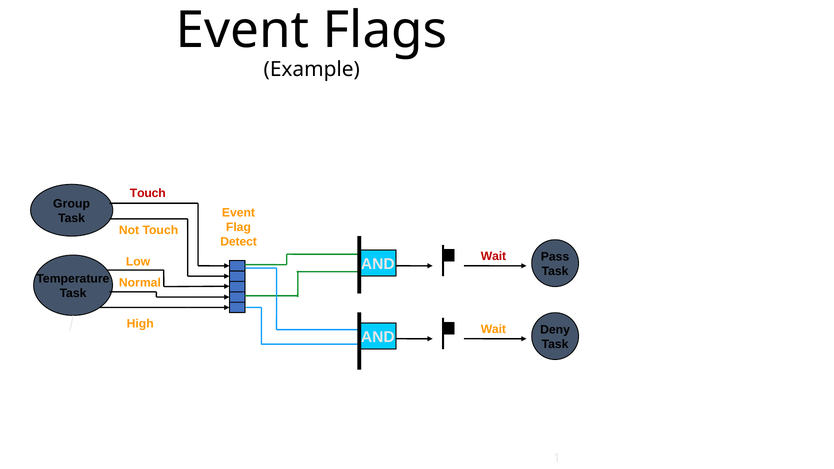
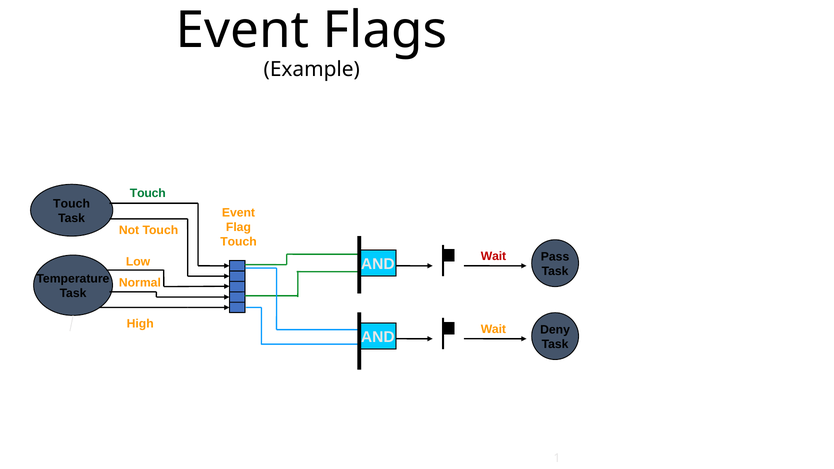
Touch colour: red -> green (148, 193)
Group: Group -> Touch (72, 204)
Detect: Detect -> Touch (238, 242)
